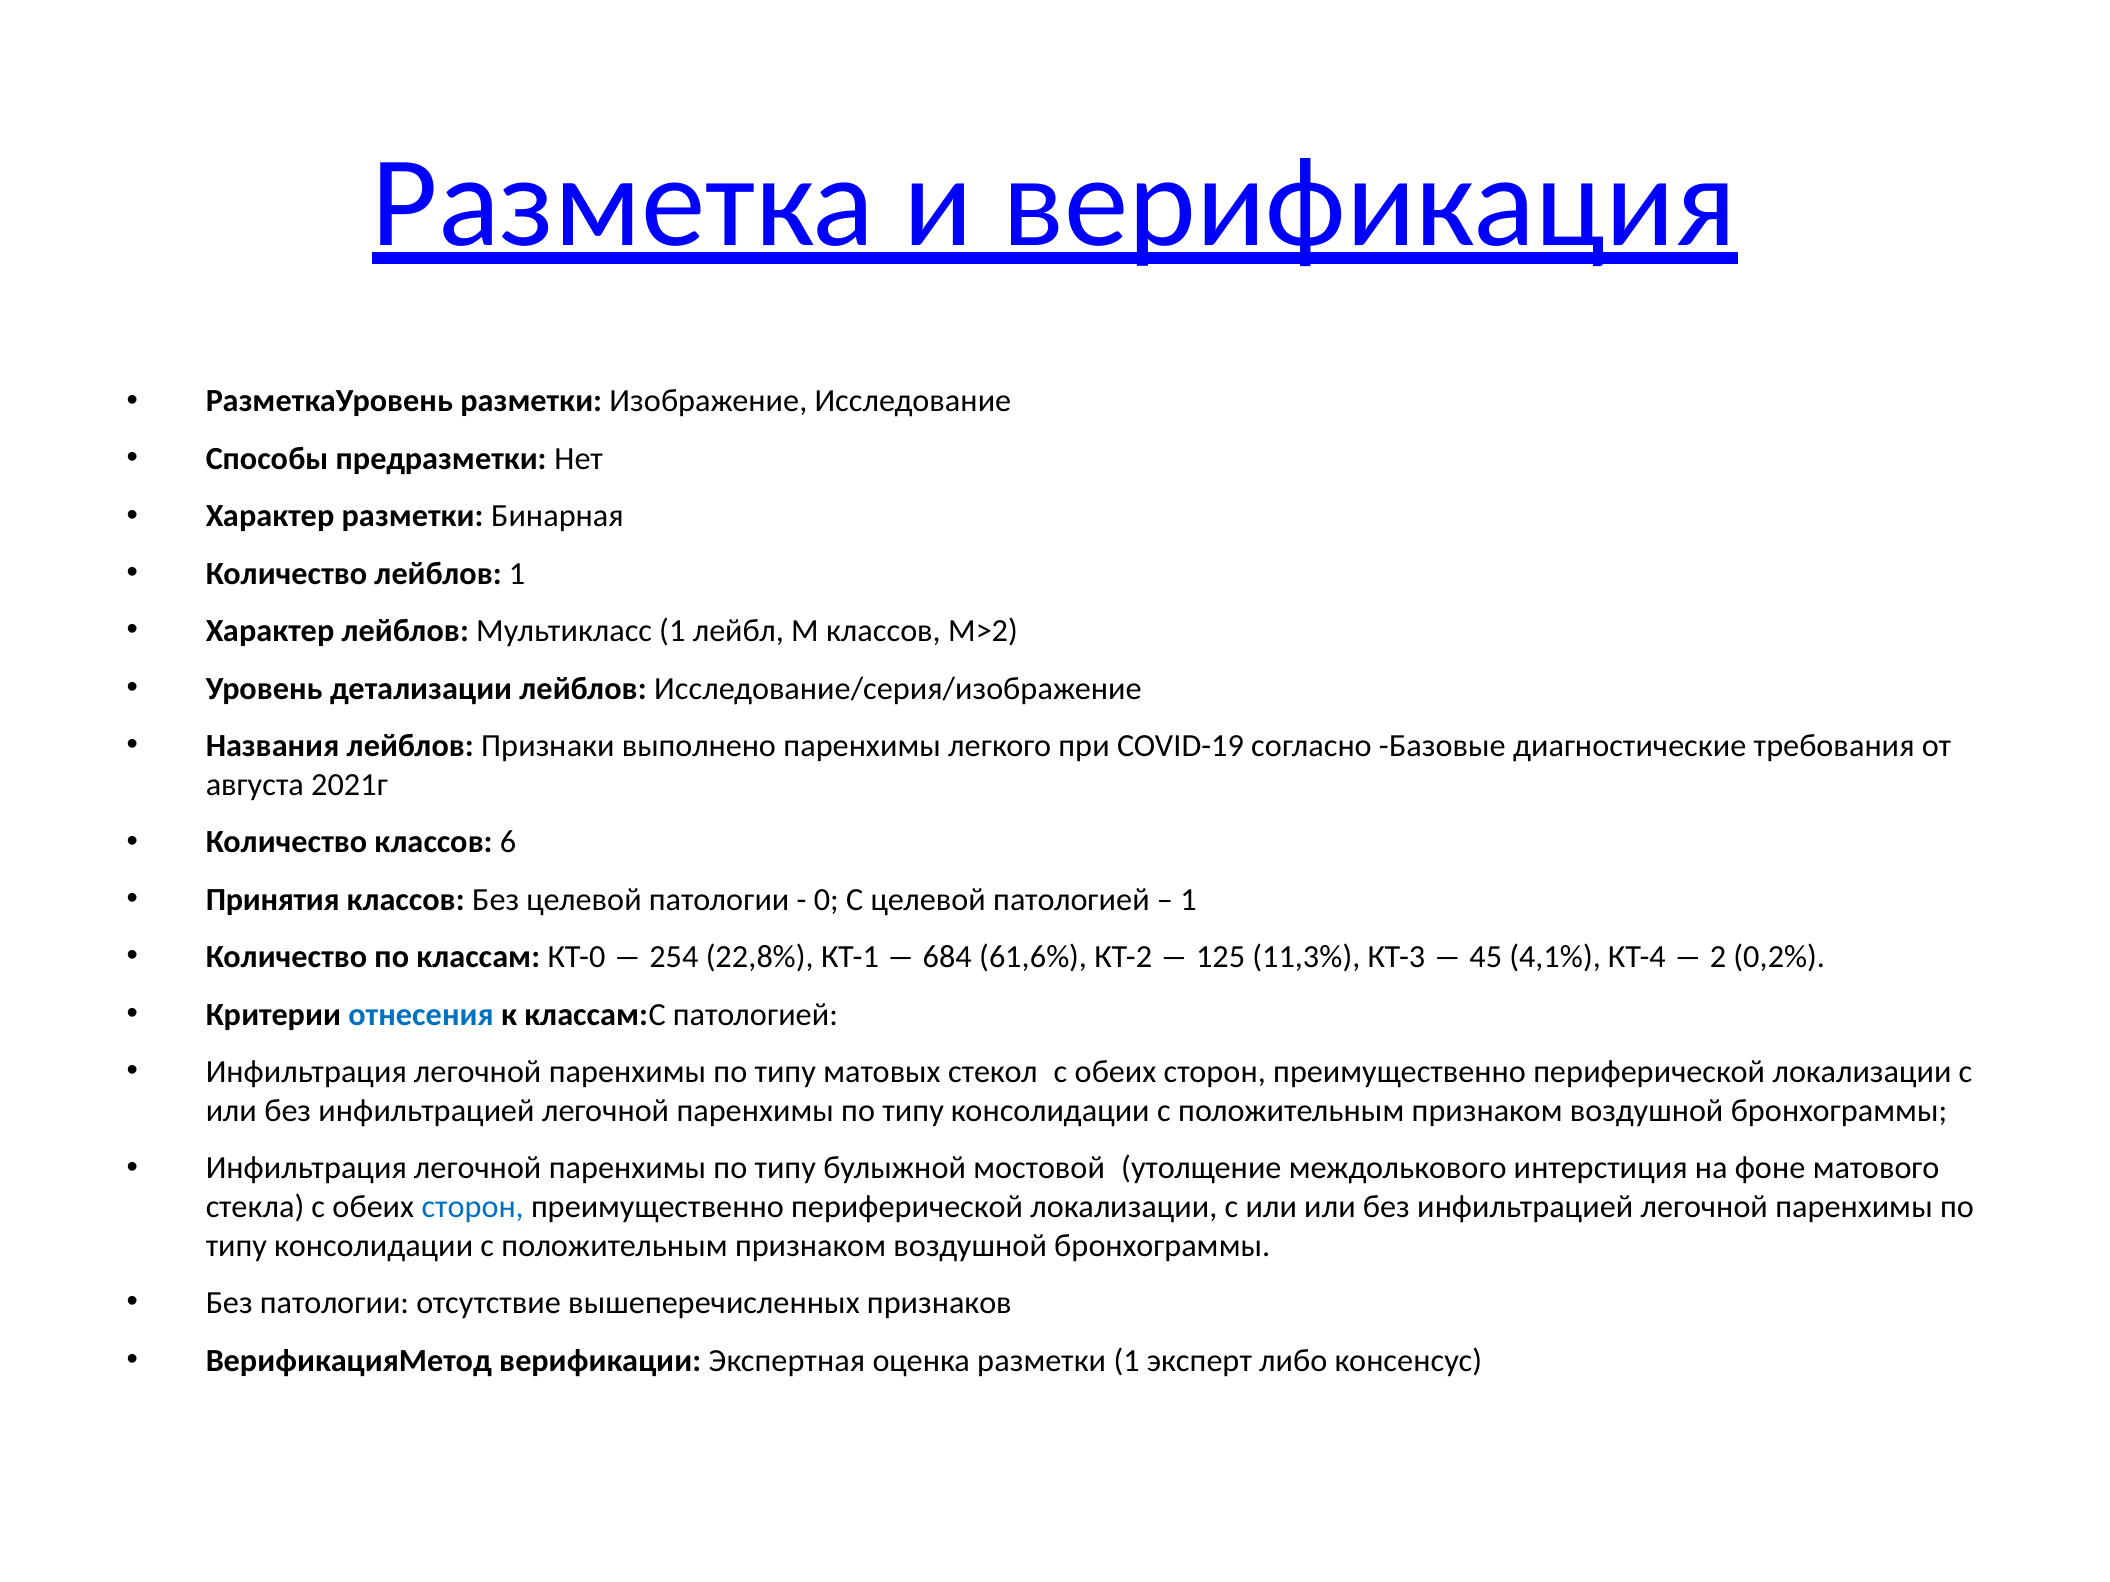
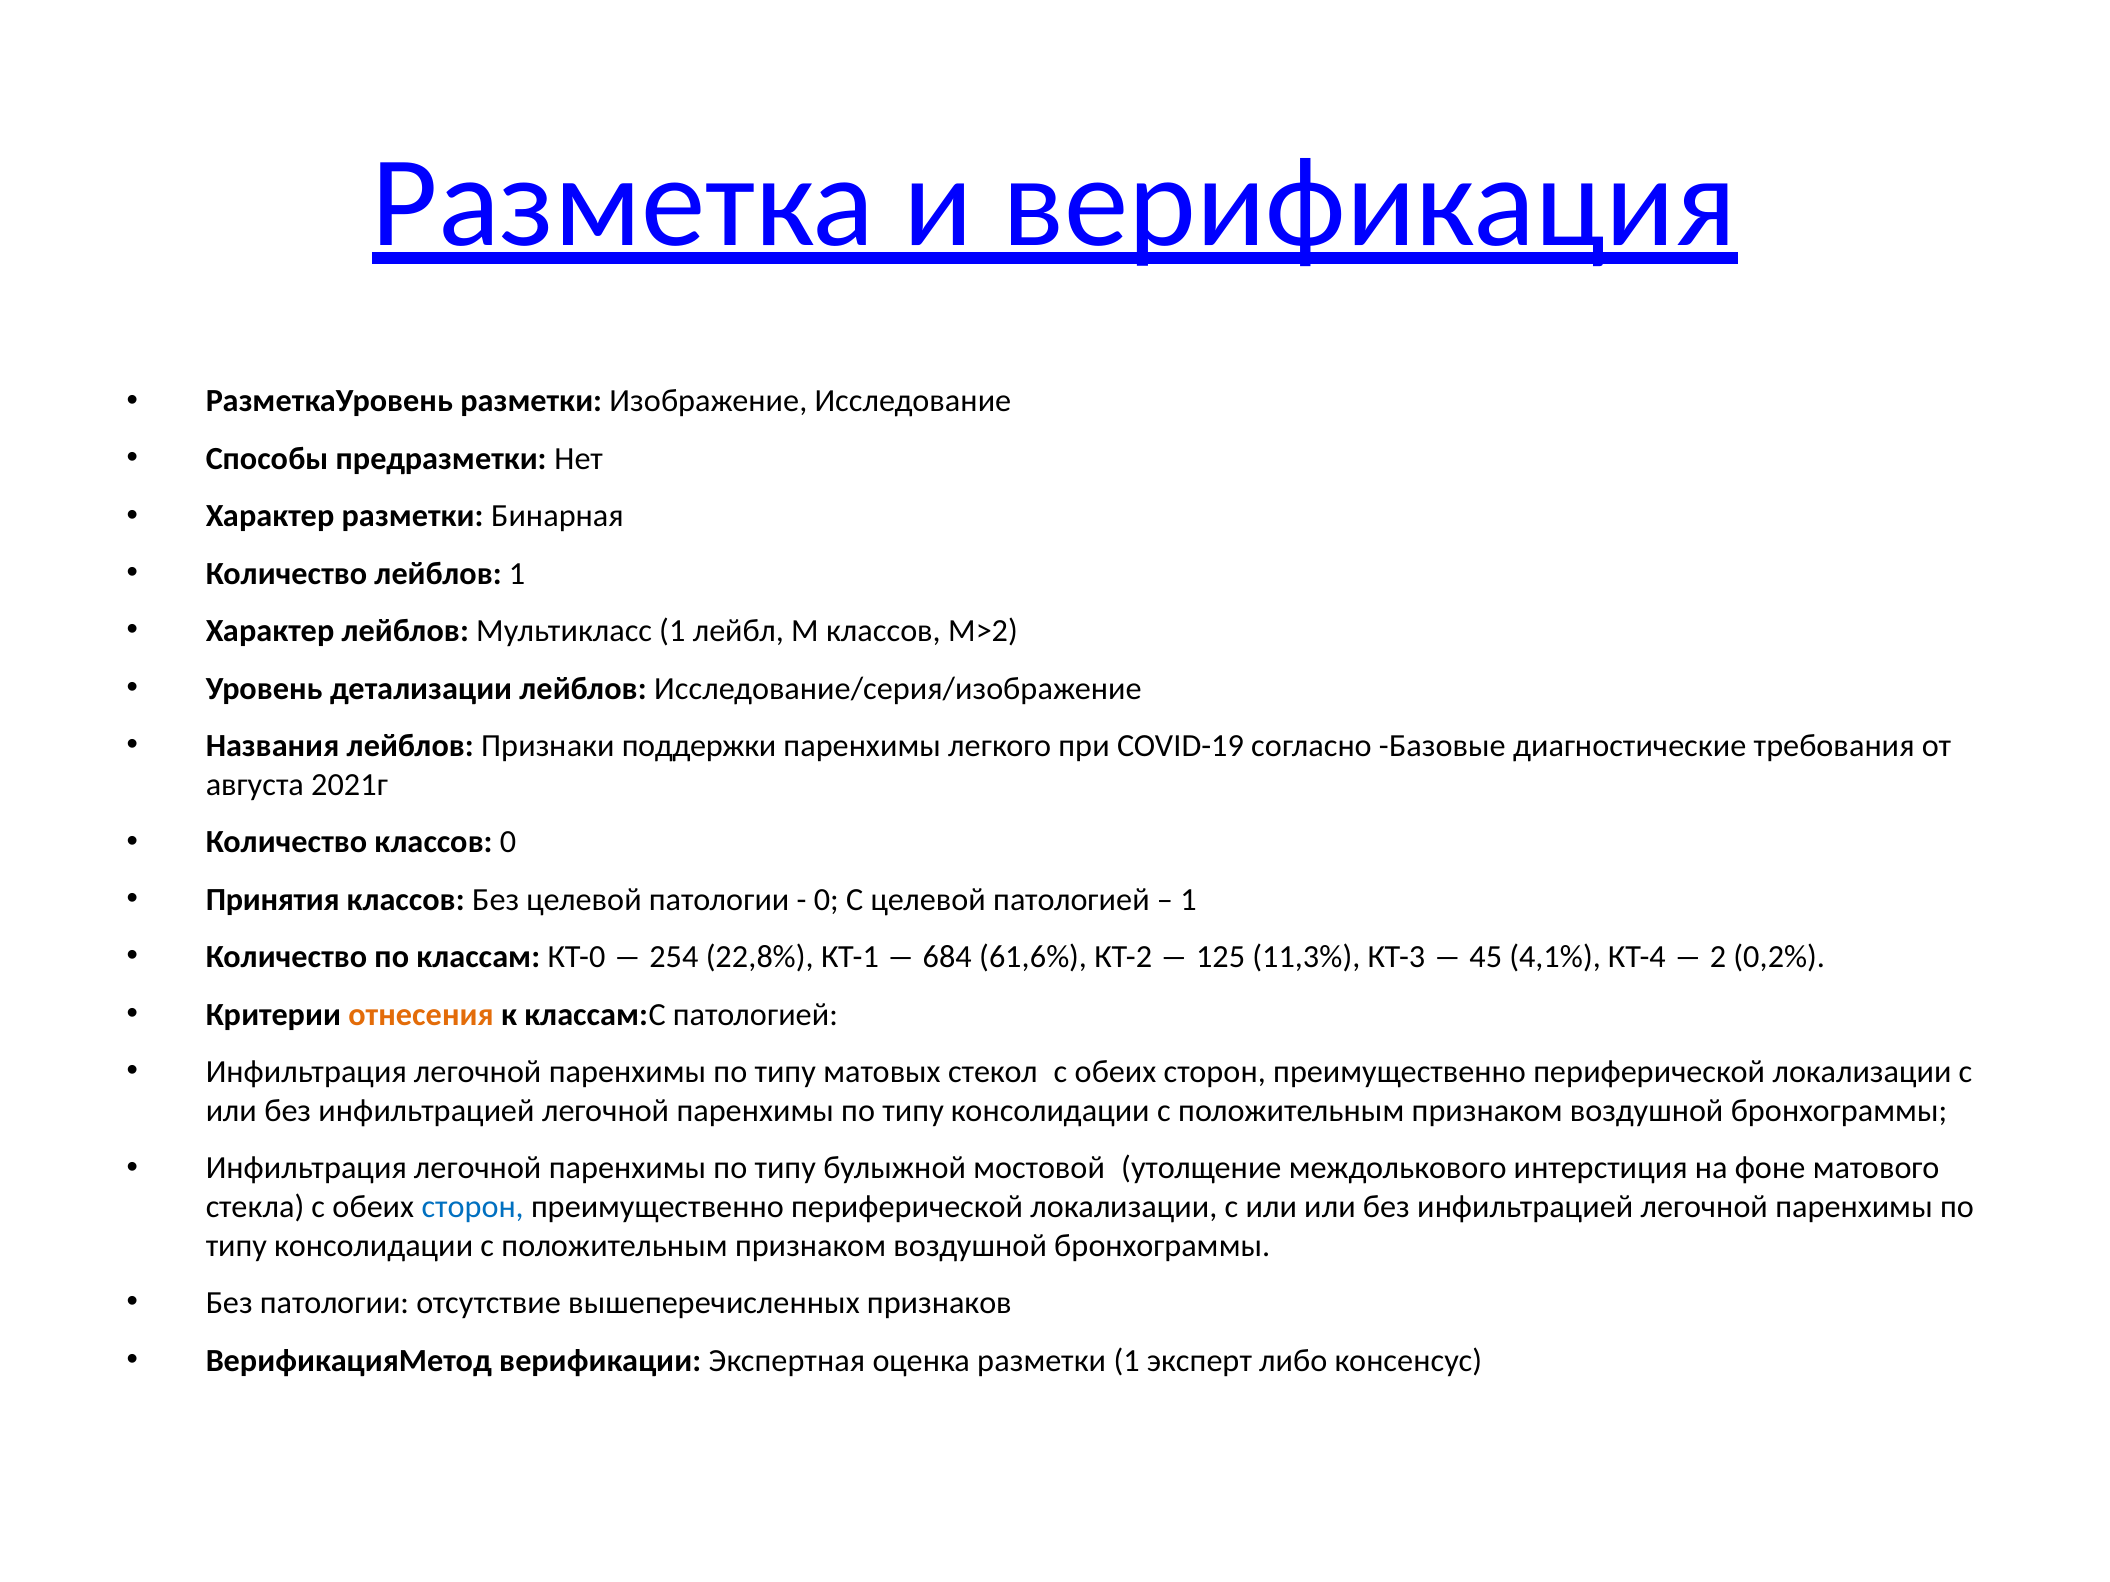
выполнено: выполнено -> поддержки (699, 746)
классов 6: 6 -> 0 (508, 843)
отнесения colour: blue -> orange (421, 1015)
